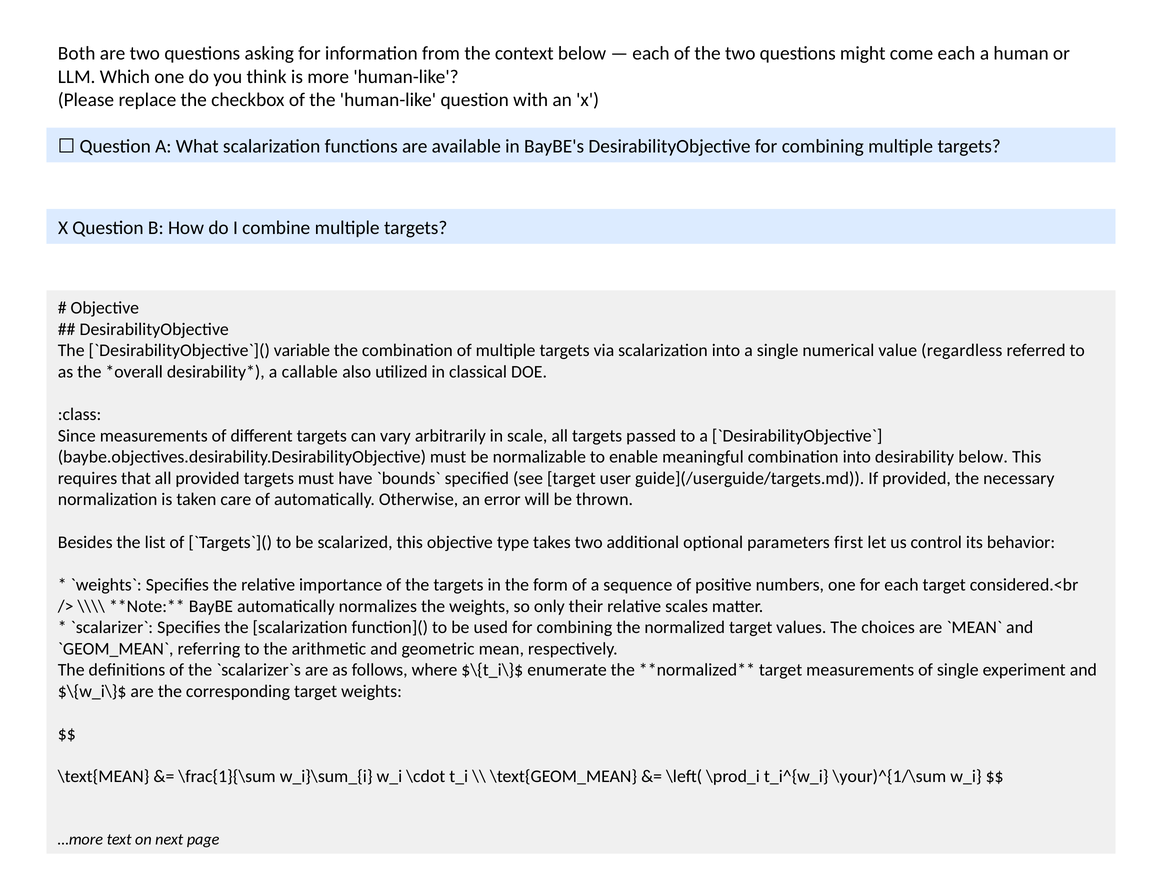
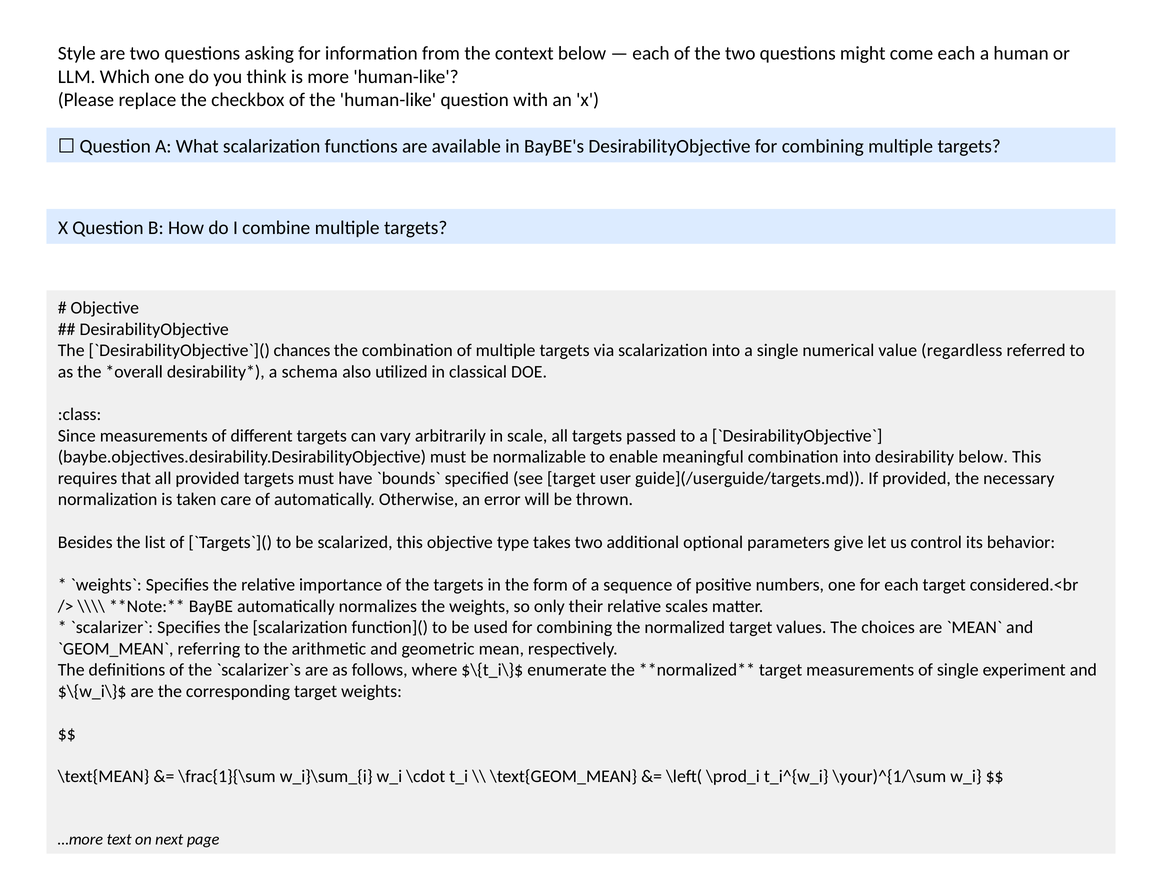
Both: Both -> Style (77, 53)
variable: variable -> chances (302, 351)
callable: callable -> schema (310, 372)
first: first -> give (849, 543)
